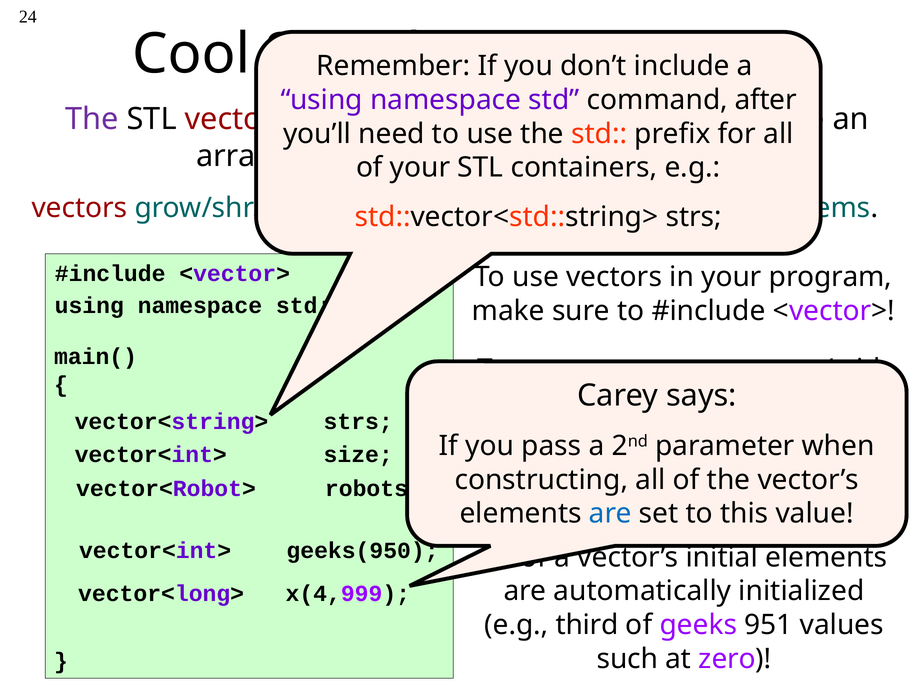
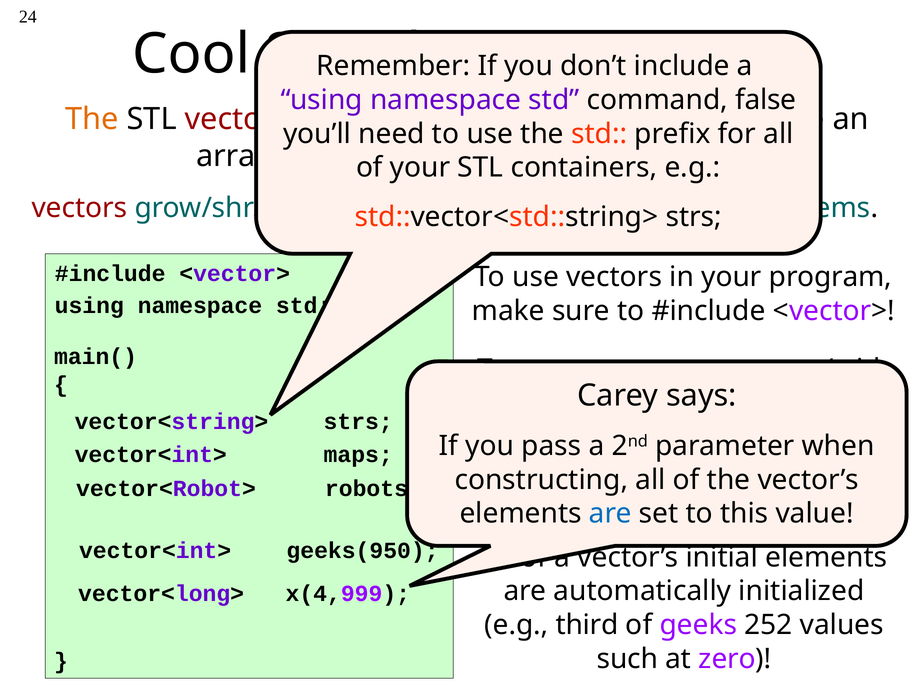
after: after -> false (766, 100)
The colour: purple -> orange (92, 119)
vector<int> size: size -> maps (358, 455)
951: 951 -> 252 (768, 624)
